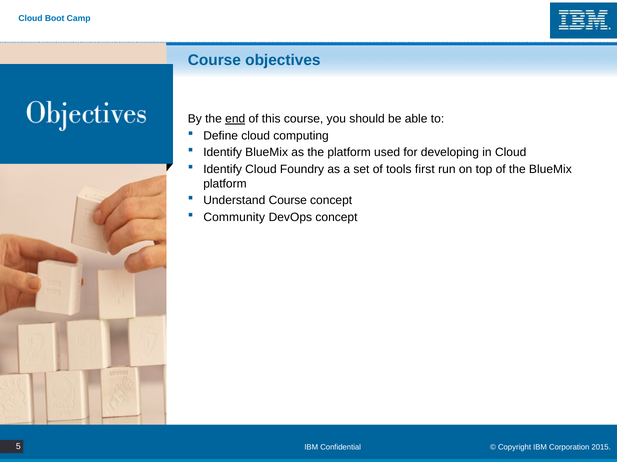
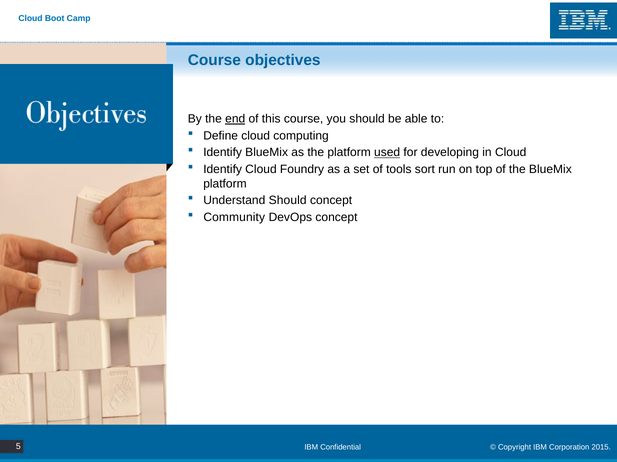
used underline: none -> present (387, 153)
first: first -> sort (425, 170)
Understand Course: Course -> Should (288, 201)
